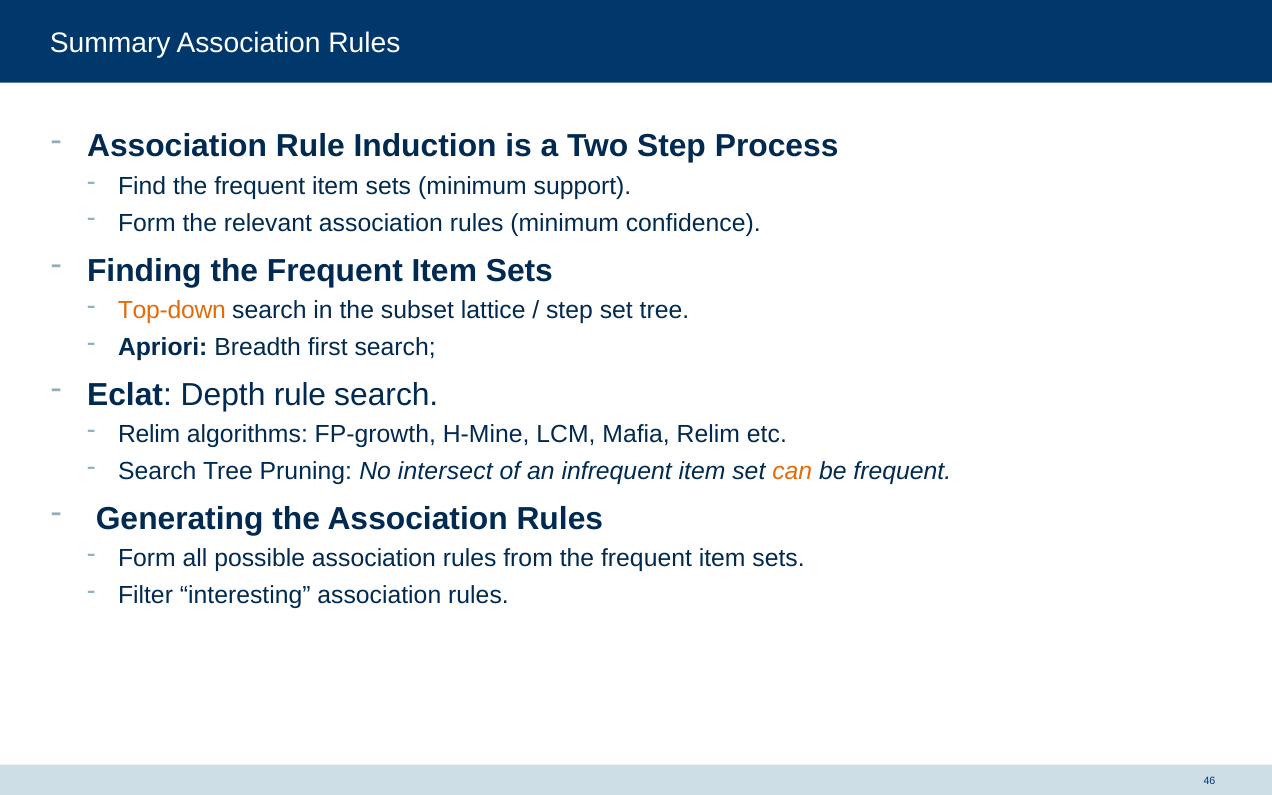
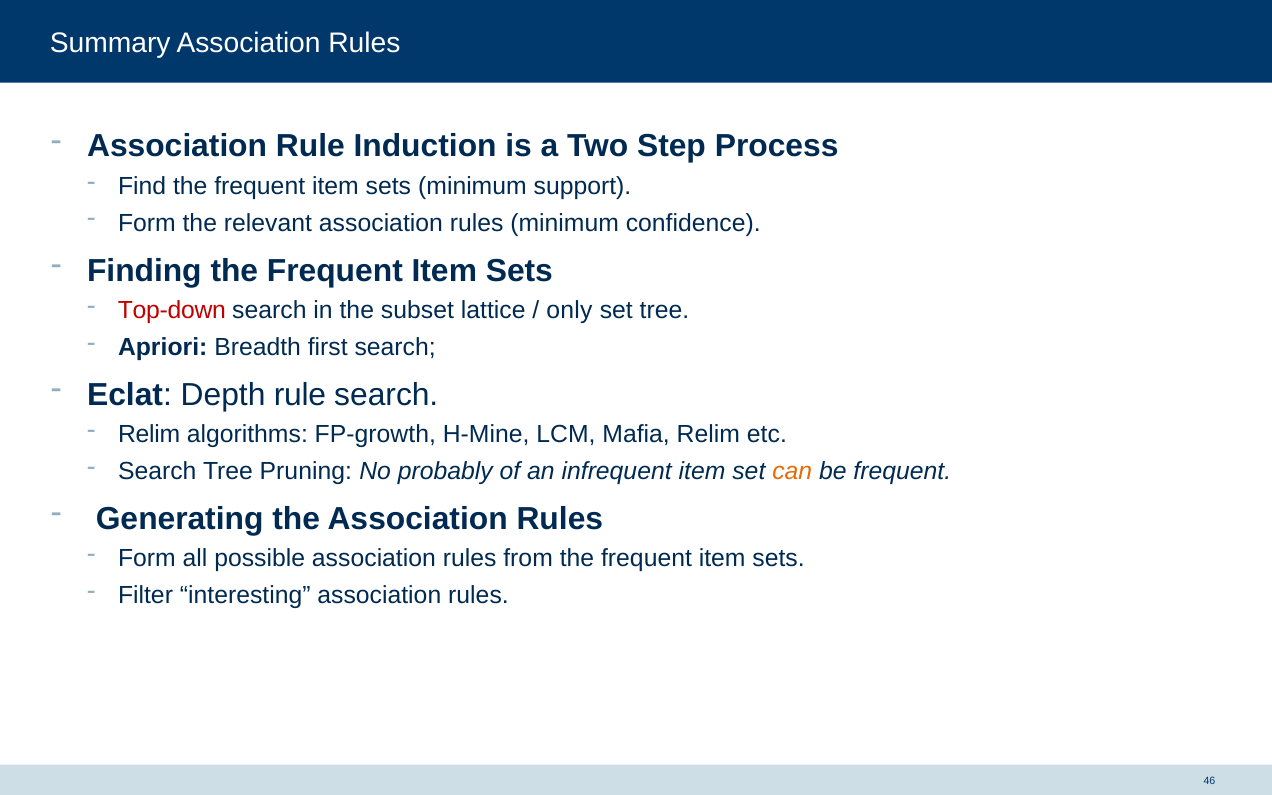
Top-down colour: orange -> red (172, 311)
step: step -> only (569, 311)
intersect: intersect -> probably (445, 471)
